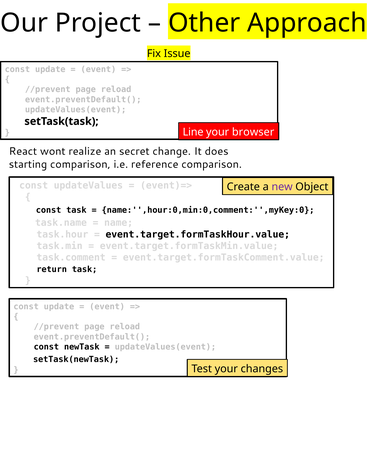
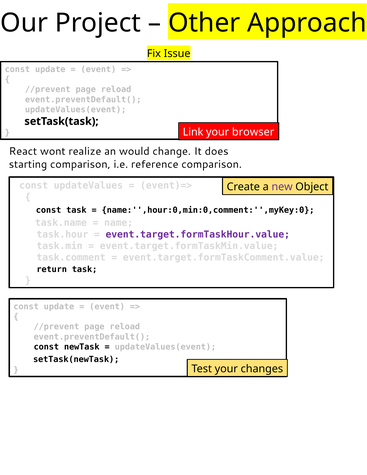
Line: Line -> Link (193, 132)
secret: secret -> would (134, 151)
event.target.formTaskHour.value colour: black -> purple (198, 234)
